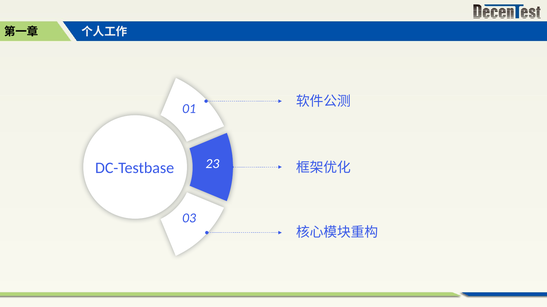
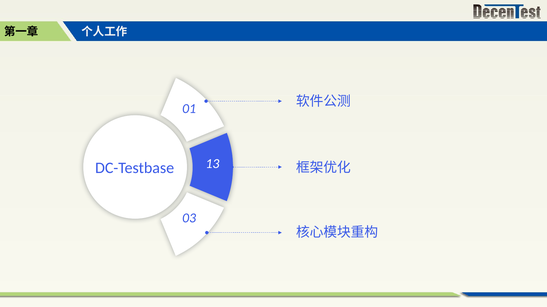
23: 23 -> 13 (212, 164)
